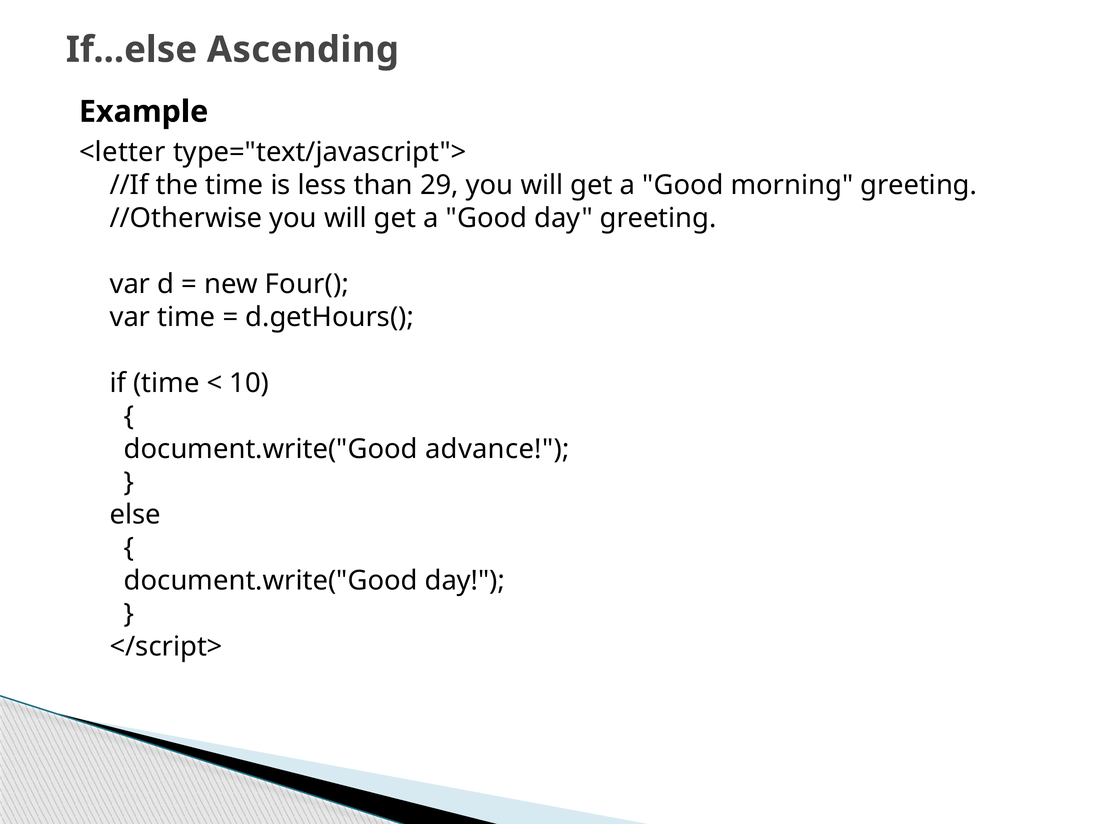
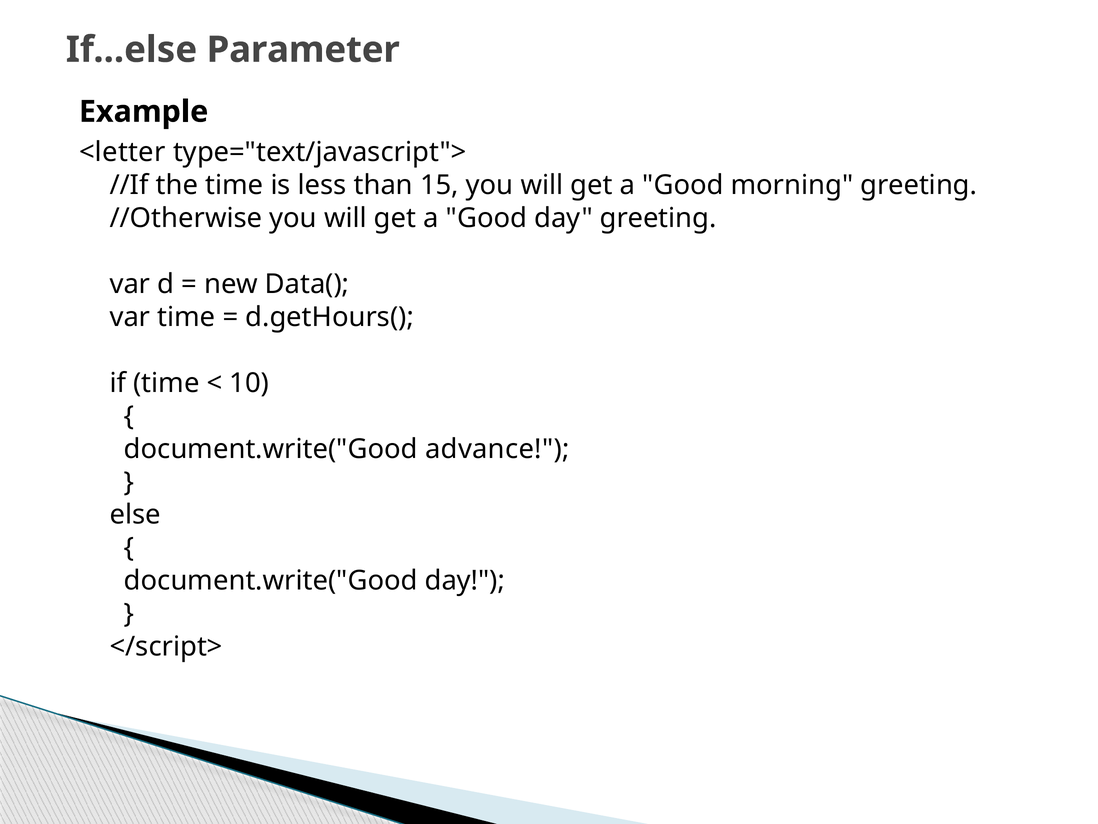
Ascending: Ascending -> Parameter (303, 50)
29: 29 -> 15 (439, 185)
Four(: Four( -> Data( (307, 284)
